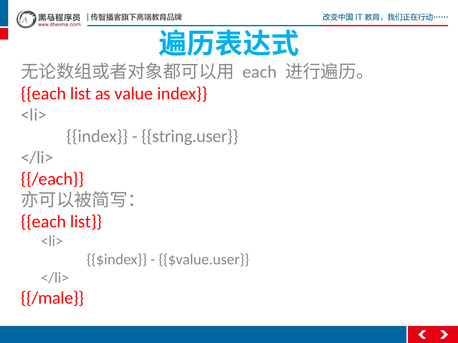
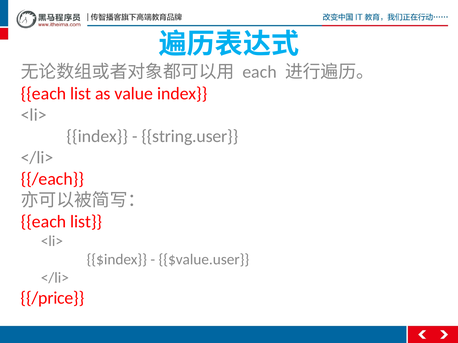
/male: /male -> /price (52, 298)
